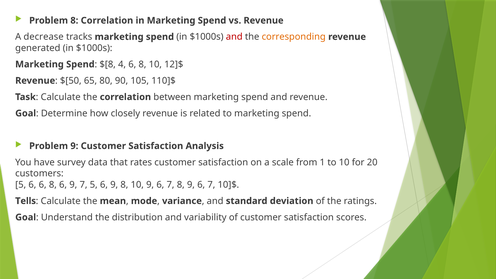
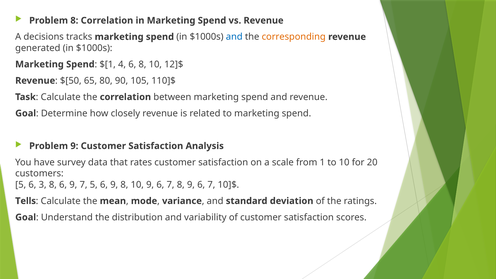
decrease: decrease -> decisions (44, 37)
and colour: red -> blue (234, 37)
$[8: $[8 -> $[1 (108, 64)
6 6: 6 -> 3 (43, 185)
